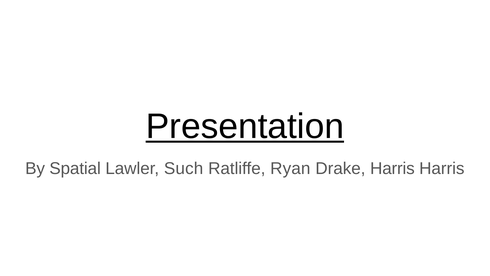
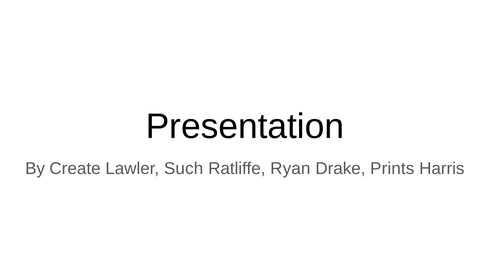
Presentation underline: present -> none (245, 126)
Spatial: Spatial -> Create (75, 168)
Drake Harris: Harris -> Prints (392, 168)
